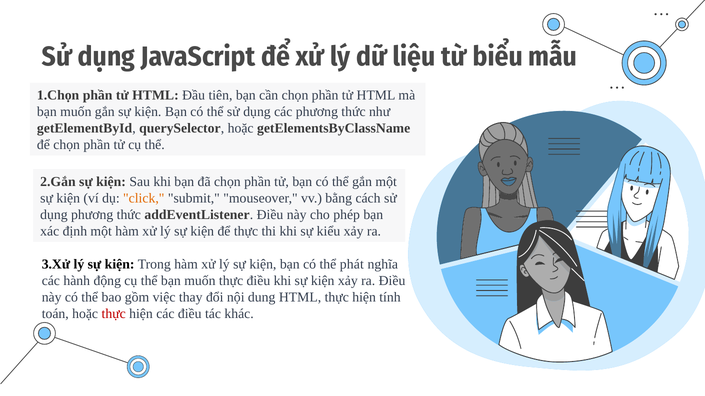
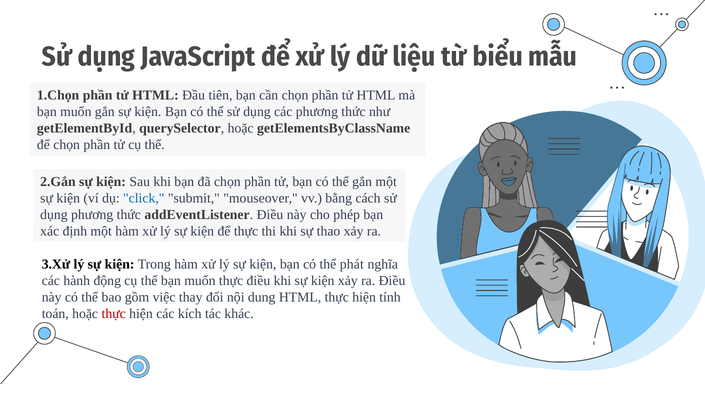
click colour: orange -> blue (144, 198)
kiểu: kiểu -> thao (329, 231)
các điều: điều -> kích (190, 314)
